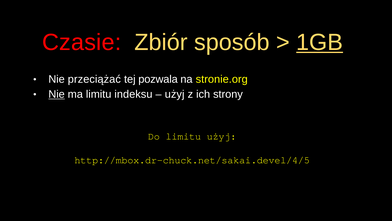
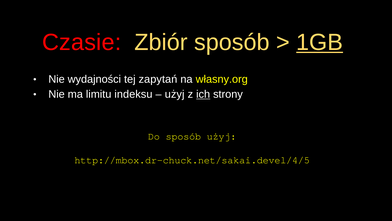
przeciążać: przeciążać -> wydajności (94, 79)
pozwala: pozwala -> zapytań (158, 79)
stronie.org: stronie.org -> własny.org (222, 79)
Nie underline: present -> none (57, 94)
ich underline: none -> present (203, 94)
Do limitu: limitu -> sposób (183, 136)
